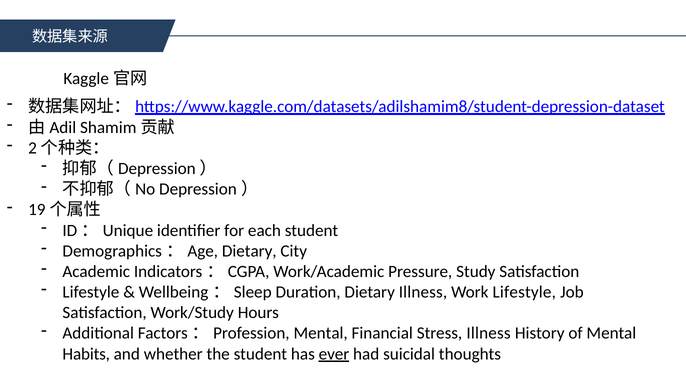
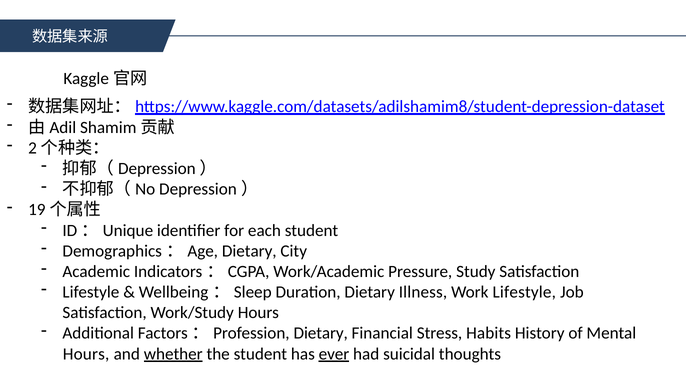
Factors：Profession Mental: Mental -> Dietary (321, 333)
Stress Illness: Illness -> Habits (489, 333)
Habits: Habits -> Hours (86, 354)
whether underline: none -> present (173, 354)
